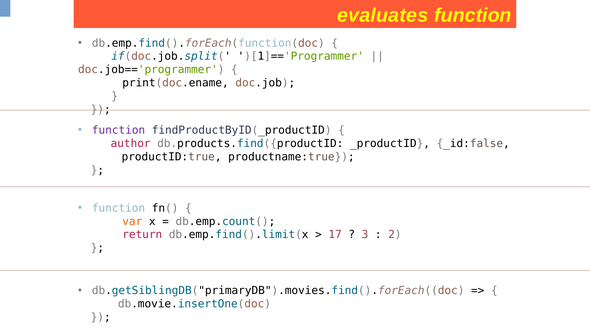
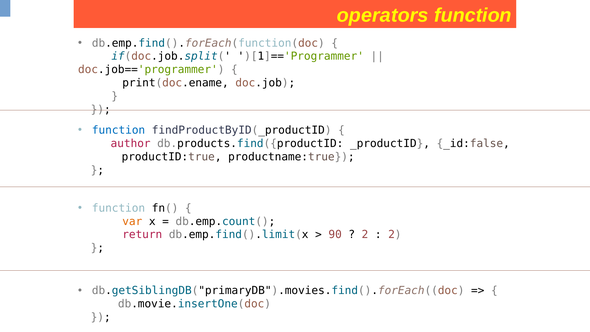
evaluates: evaluates -> operators (383, 15)
function colour: purple -> blue (119, 130)
17: 17 -> 90 (335, 235)
3: 3 -> 2 (365, 235)
